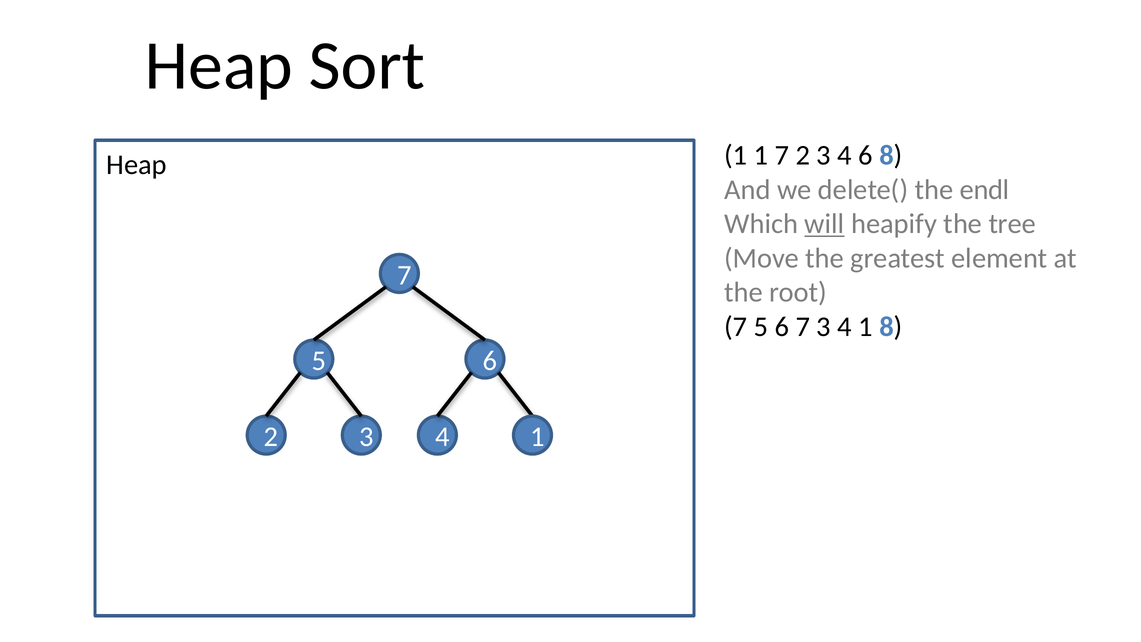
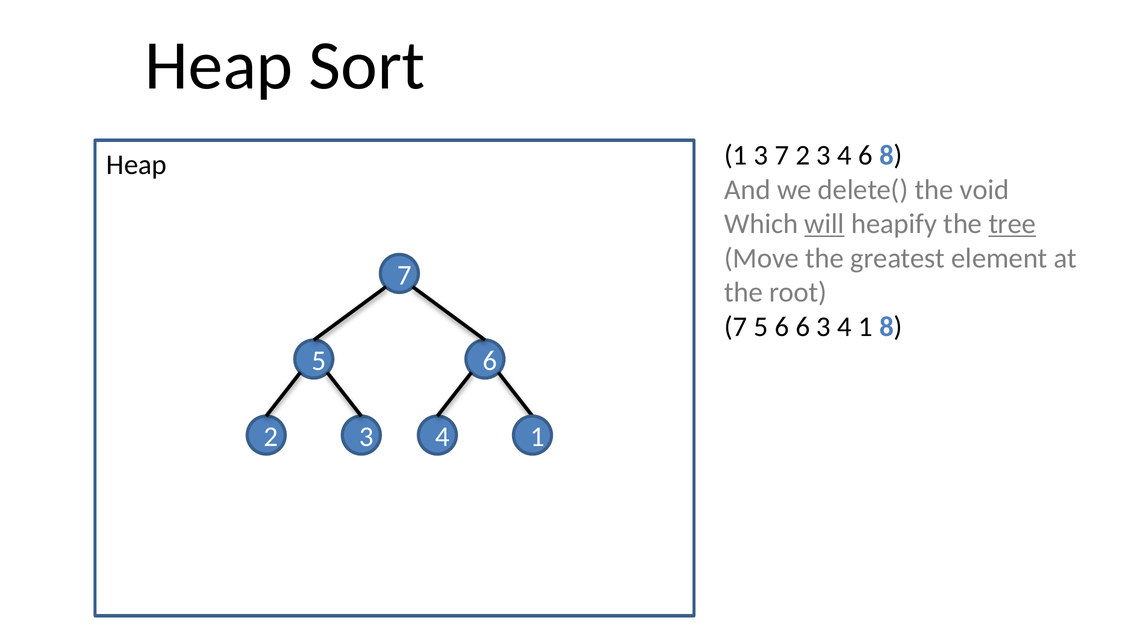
1 1: 1 -> 3 (761, 155)
endl: endl -> void (984, 190)
tree underline: none -> present (1012, 224)
6 7: 7 -> 6 (803, 327)
